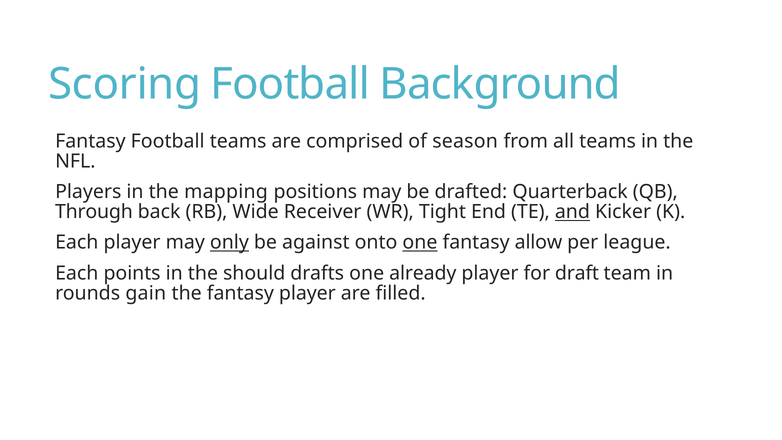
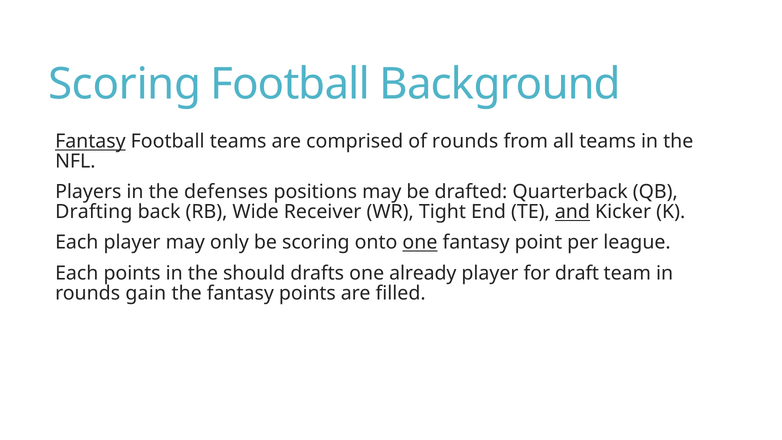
Fantasy underline: none -> present (90, 141)
of season: season -> rounds (465, 141)
mapping: mapping -> defenses (226, 192)
Through: Through -> Drafting (94, 212)
only underline: present -> none (229, 242)
be against: against -> scoring (316, 242)
allow: allow -> point (538, 242)
fantasy player: player -> points (307, 293)
